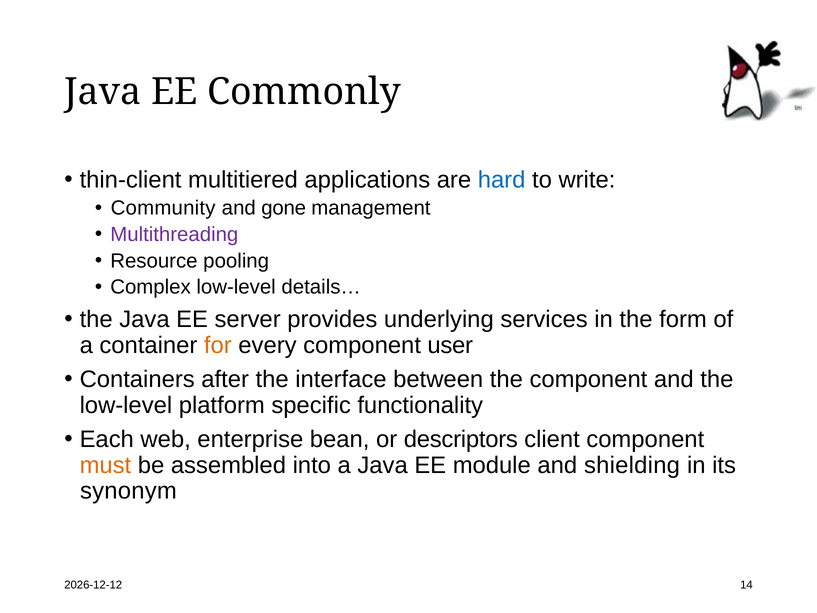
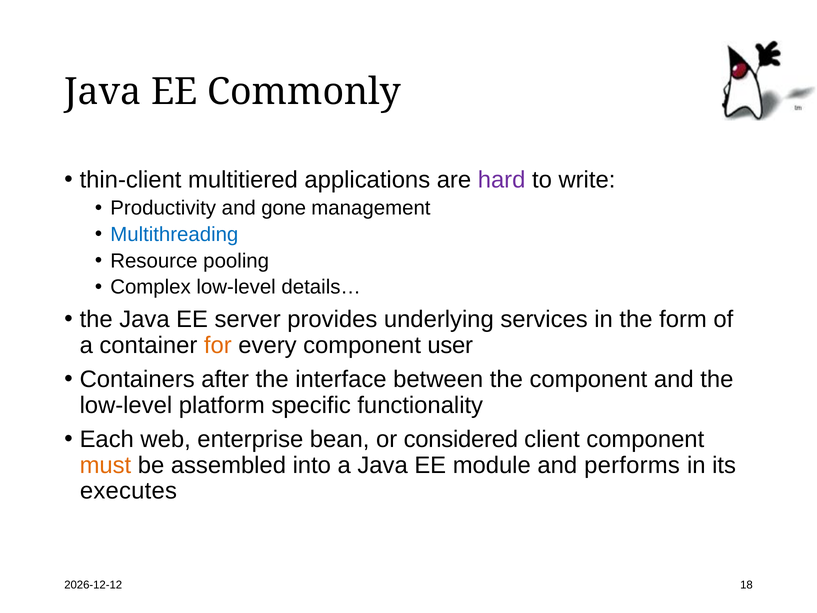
hard colour: blue -> purple (502, 180)
Community: Community -> Productivity (163, 208)
Multithreading colour: purple -> blue (174, 234)
descriptors: descriptors -> considered (461, 439)
shielding: shielding -> performs (632, 465)
synonym: synonym -> executes (128, 491)
14: 14 -> 18 (746, 585)
